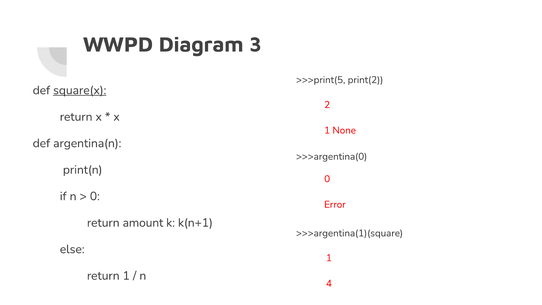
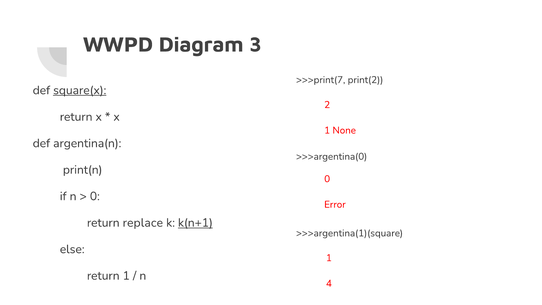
>>>print(5: >>>print(5 -> >>>print(7 (321, 80)
amount: amount -> replace (143, 223)
k(n+1 underline: none -> present (195, 223)
